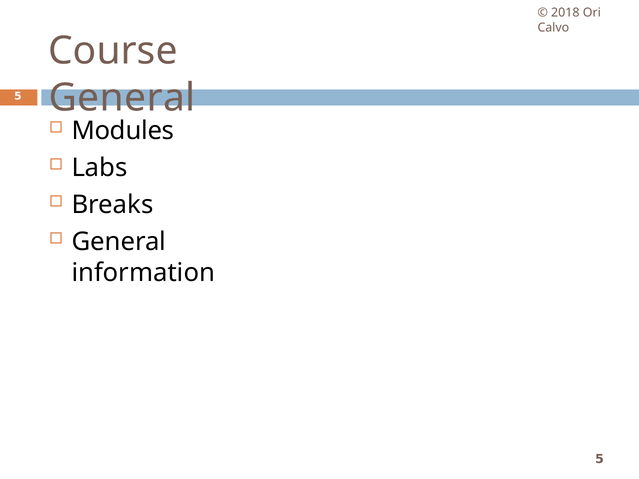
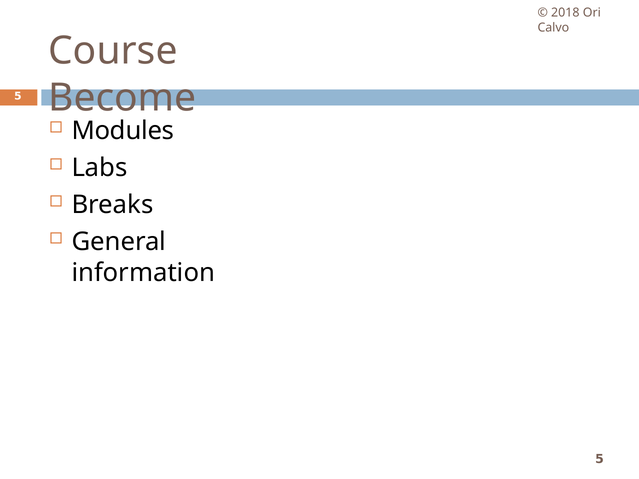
General: General -> Become (122, 98)
